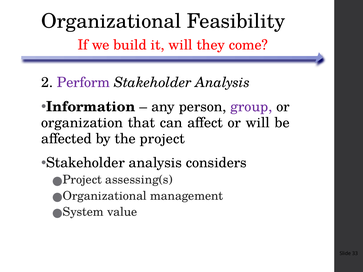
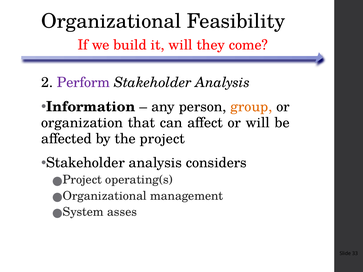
group colour: purple -> orange (251, 107)
assessing(s: assessing(s -> operating(s (139, 180)
value: value -> asses (122, 212)
